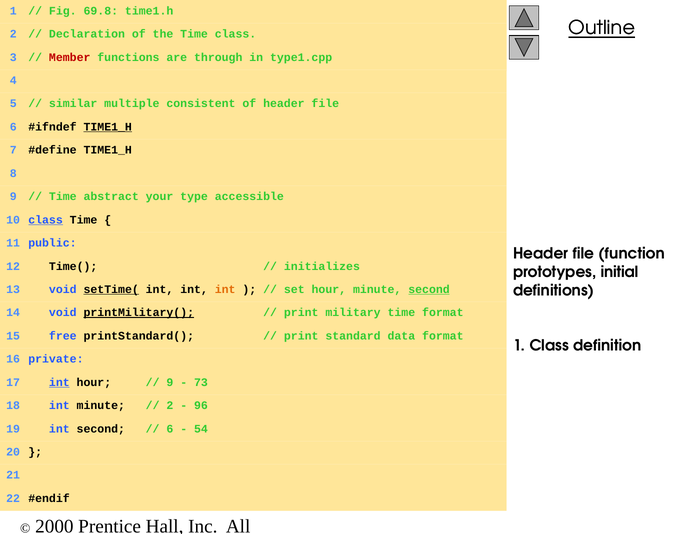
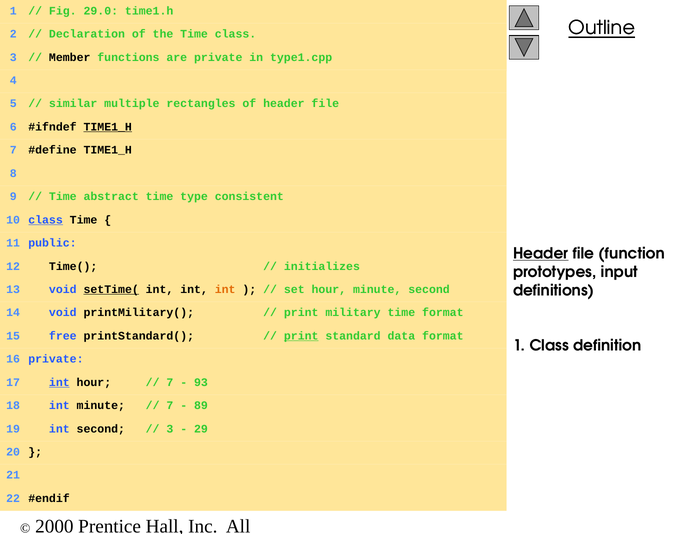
69.8: 69.8 -> 29.0 (101, 11)
Member colour: red -> black (70, 57)
are through: through -> private (218, 57)
consistent: consistent -> rectangles (201, 104)
abstract your: your -> time (160, 197)
accessible: accessible -> consistent (249, 197)
Header underline: none -> present (541, 254)
initial: initial -> input (619, 272)
second underline: present -> none (429, 289)
printMilitary( underline: present -> none (139, 313)
print underline: none -> present (301, 336)
9: 9 -> 7 (170, 382)
73: 73 -> 93 (201, 382)
2: 2 -> 7 (170, 405)
96: 96 -> 89 (201, 405)
6: 6 -> 3 (170, 429)
54: 54 -> 29 (201, 429)
